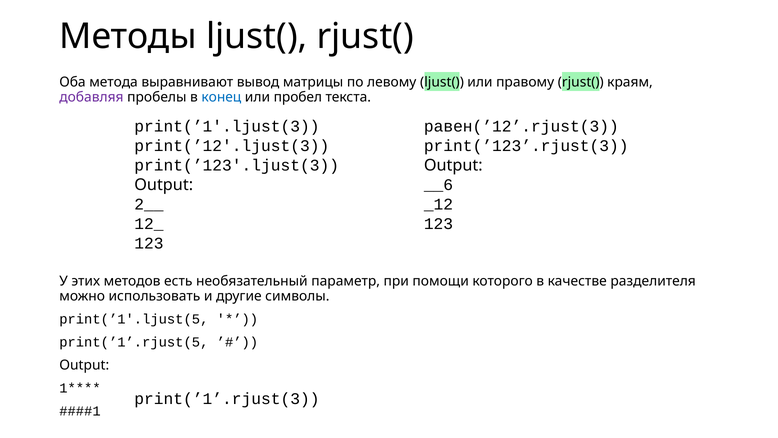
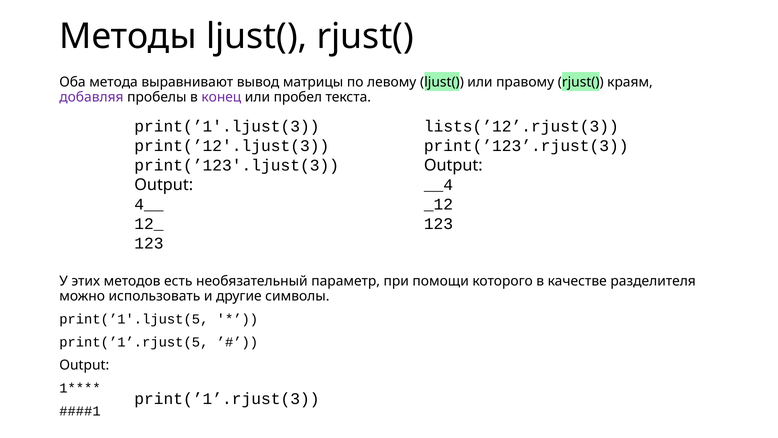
конец colour: blue -> purple (221, 97)
равен(’12’.rjust(3: равен(’12’.rjust(3 -> lists(’12’.rjust(3 (521, 126)
__6: __6 -> __4 (438, 185)
2__: 2__ -> 4__ (149, 204)
